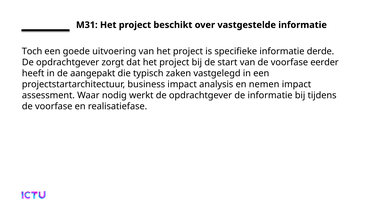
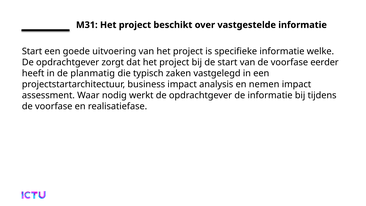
Toch: Toch -> Start (32, 51)
derde: derde -> welke (320, 51)
aangepakt: aangepakt -> planmatig (93, 73)
